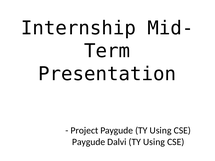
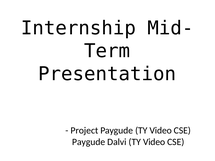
Paygude TY Using: Using -> Video (161, 131)
Dalvi TY Using: Using -> Video (154, 142)
